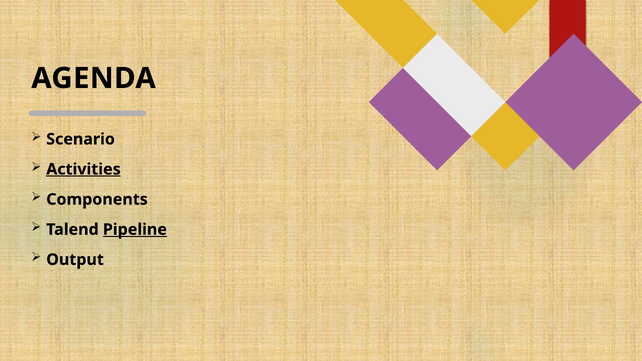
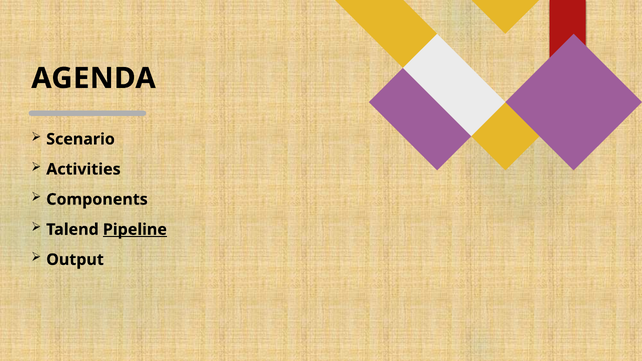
Activities underline: present -> none (83, 169)
